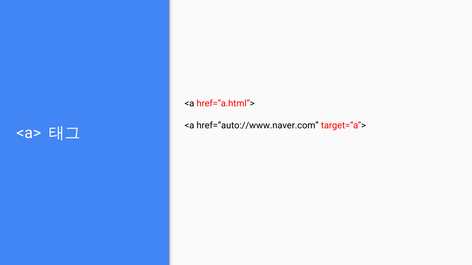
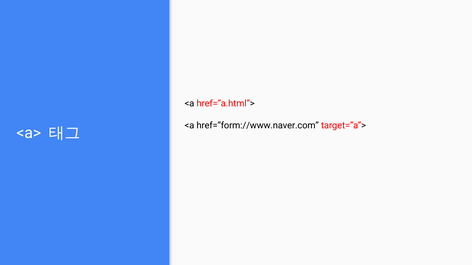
href=”auto://www.naver.com: href=”auto://www.naver.com -> href=”form://www.naver.com (258, 126)
